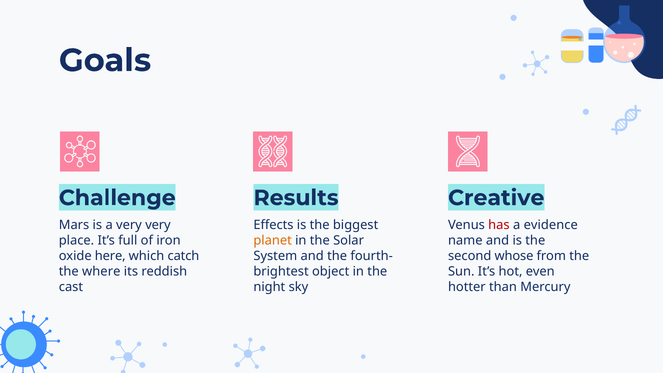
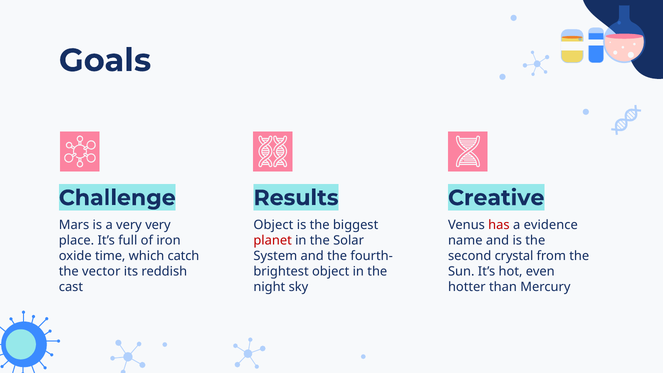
Effects: Effects -> Object (273, 225)
planet colour: orange -> red (273, 240)
here: here -> time (110, 256)
whose: whose -> crystal (514, 256)
where: where -> vector (101, 271)
